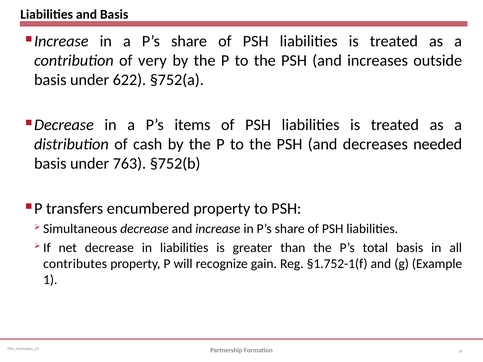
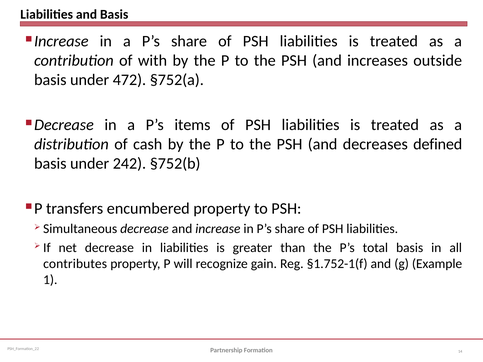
very: very -> with (152, 61)
622: 622 -> 472 (129, 80)
needed: needed -> defined (438, 144)
763: 763 -> 242 (129, 164)
